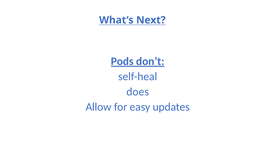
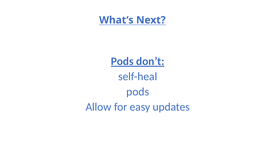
does: does -> pods (138, 91)
